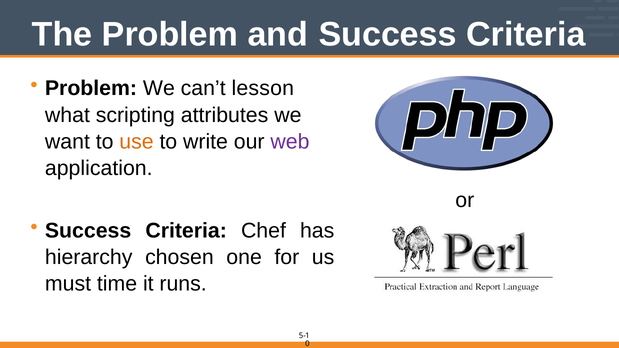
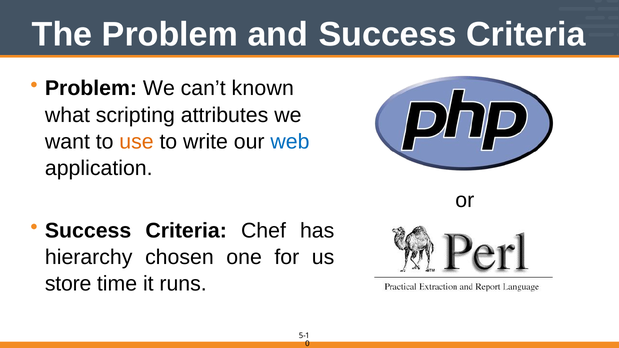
lesson: lesson -> known (263, 89)
web colour: purple -> blue (290, 142)
must: must -> store (68, 284)
